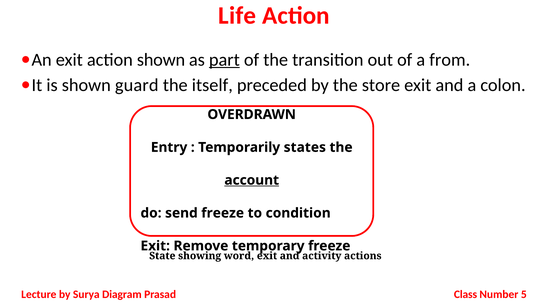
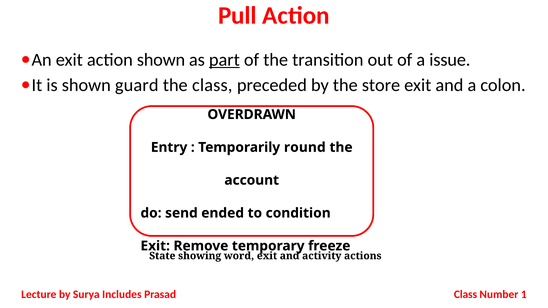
Life: Life -> Pull (237, 15)
from: from -> issue (450, 60)
the itself: itself -> class (212, 85)
states: states -> round (305, 147)
account underline: present -> none (252, 180)
send freeze: freeze -> ended (223, 213)
Diagram: Diagram -> Includes (122, 295)
5: 5 -> 1 (524, 295)
